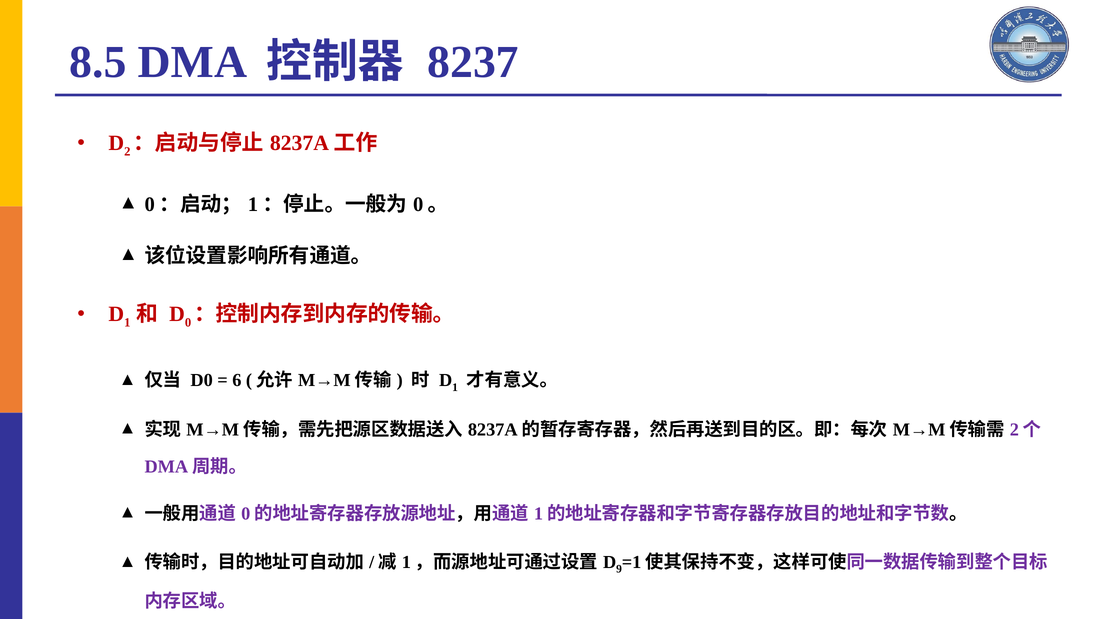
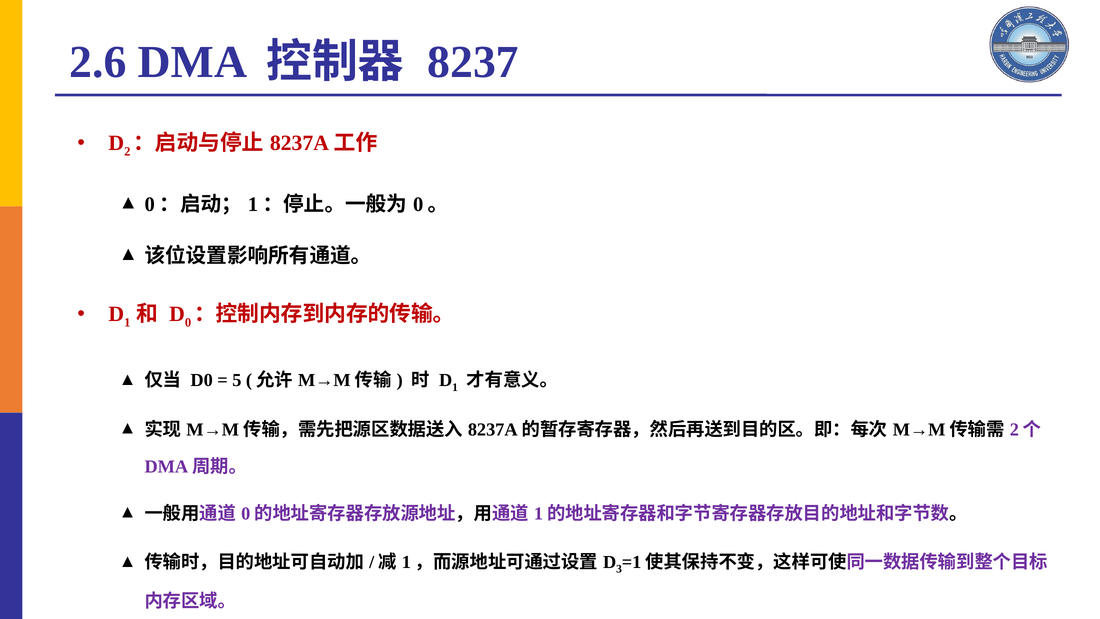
8.5: 8.5 -> 2.6 (98, 62)
6: 6 -> 5 (237, 380)
9: 9 -> 3 (619, 569)
